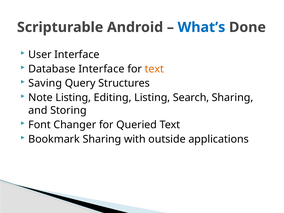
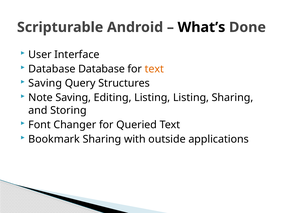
What’s colour: blue -> black (201, 27)
Database Interface: Interface -> Database (102, 69)
Note Listing: Listing -> Saving (73, 98)
Listing Search: Search -> Listing (191, 98)
